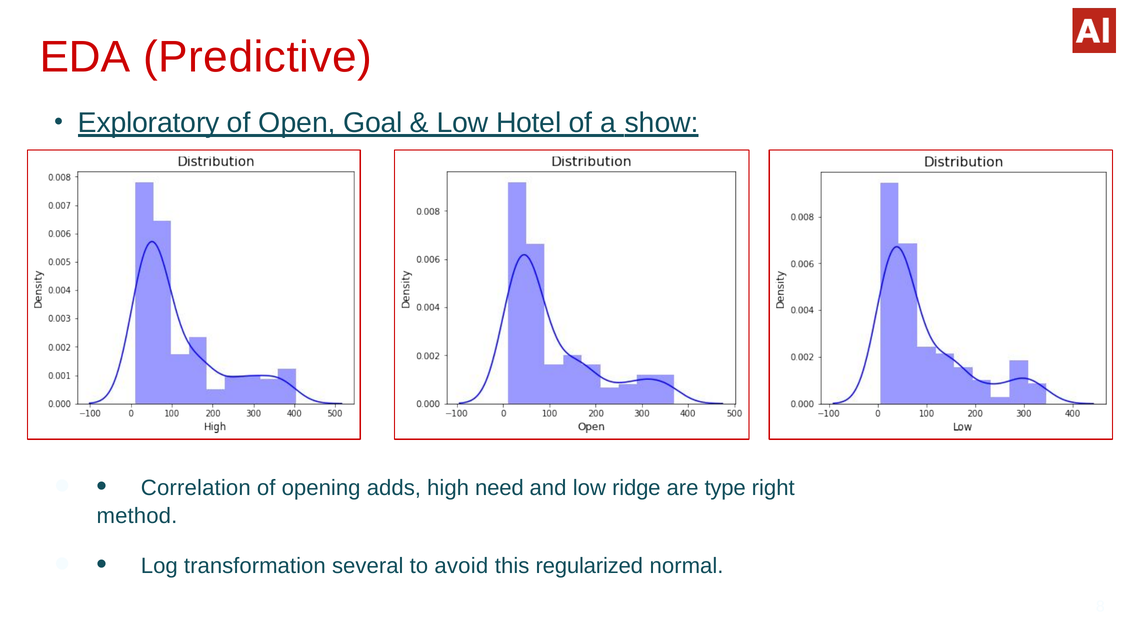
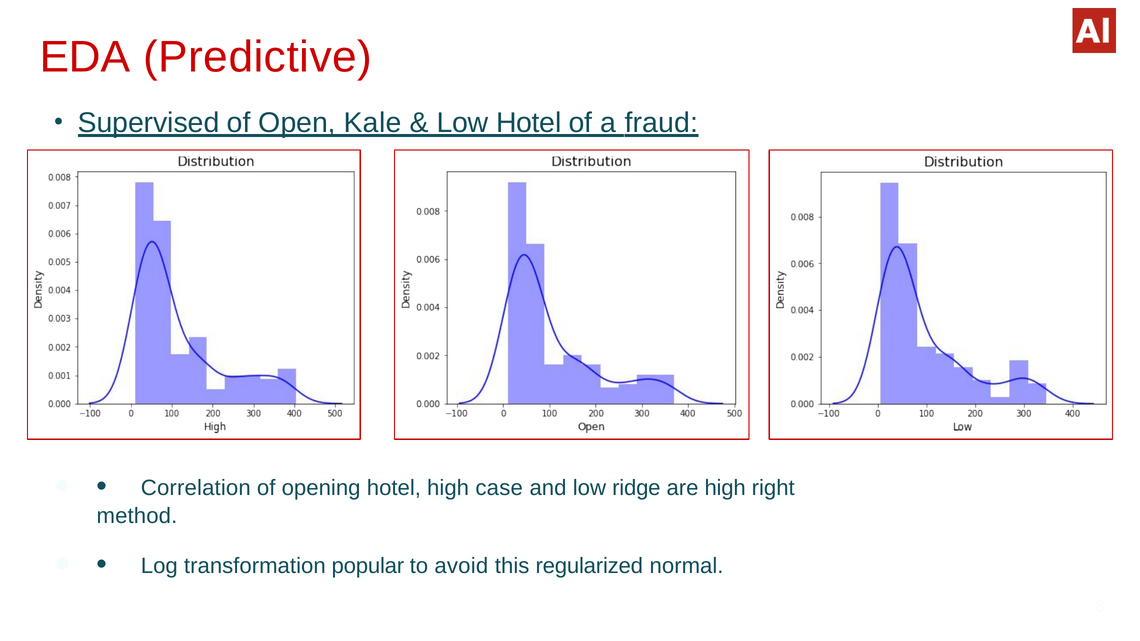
Exploratory: Exploratory -> Supervised (149, 123)
Goal: Goal -> Kale (373, 123)
show: show -> fraud (661, 123)
opening adds: adds -> hotel (394, 488)
need: need -> case (499, 488)
are type: type -> high (725, 488)
several: several -> popular (368, 566)
